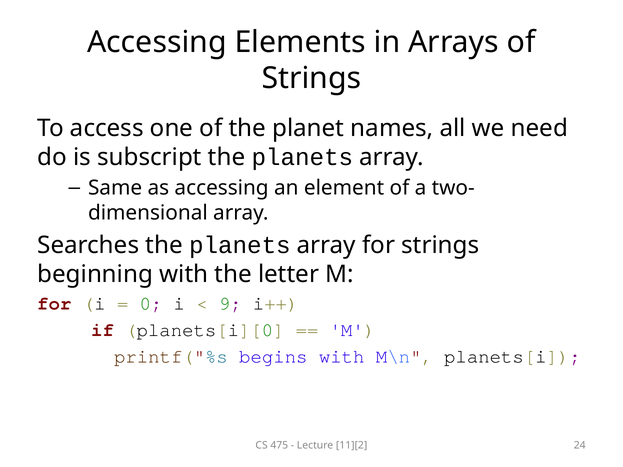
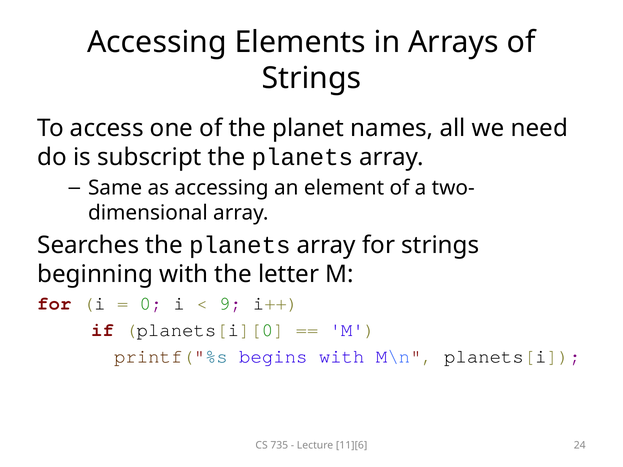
475: 475 -> 735 (279, 445)
11][2: 11][2 -> 11][6 (352, 445)
